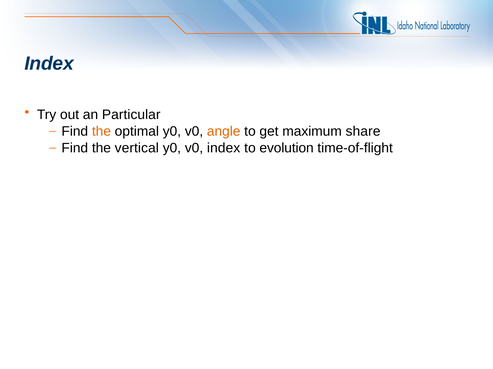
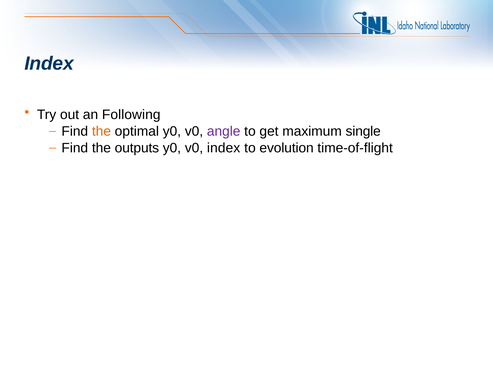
Particular: Particular -> Following (131, 115)
angle colour: orange -> purple (224, 131)
share: share -> single (363, 131)
vertical: vertical -> outputs (137, 148)
